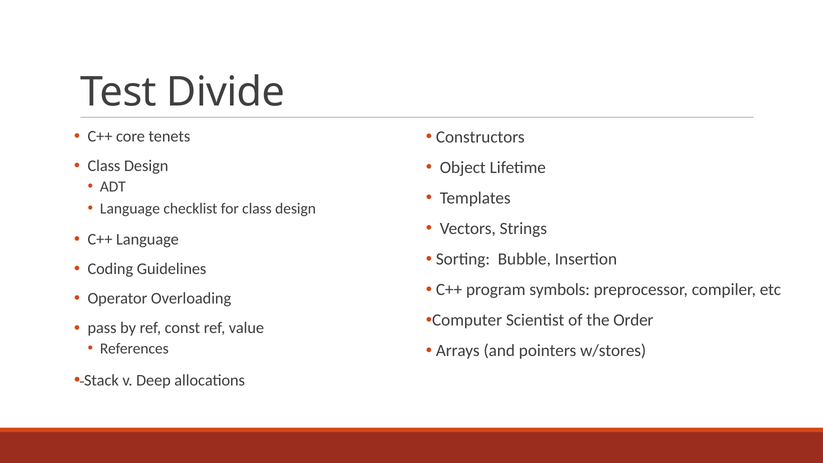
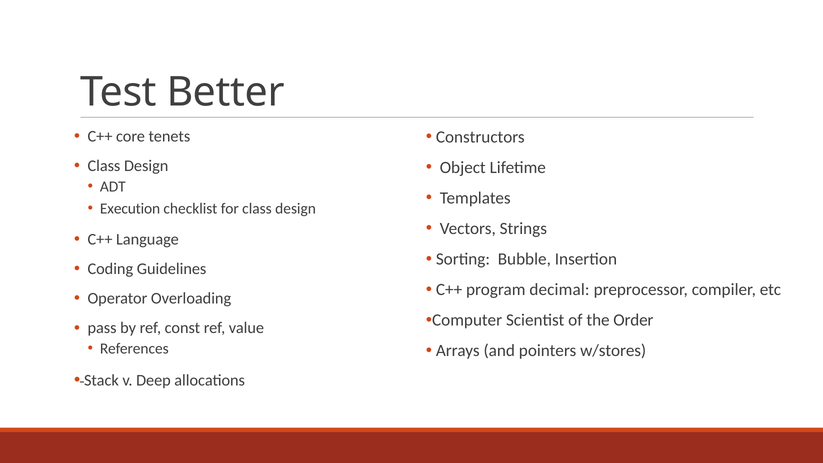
Divide: Divide -> Better (226, 92)
Language: Language -> Execution (130, 208)
symbols: symbols -> decimal (559, 290)
